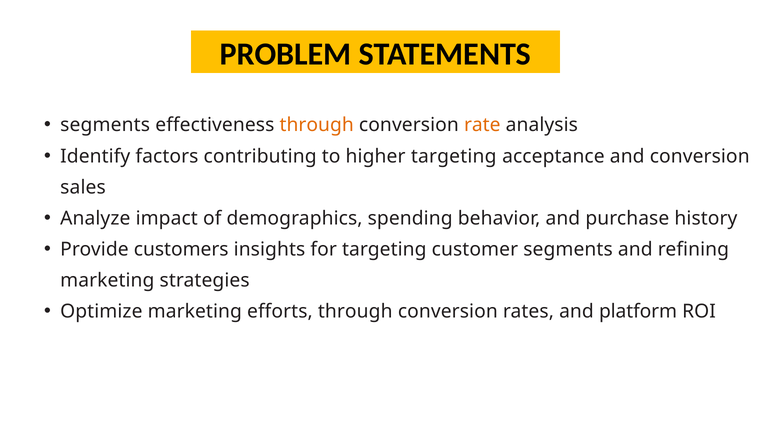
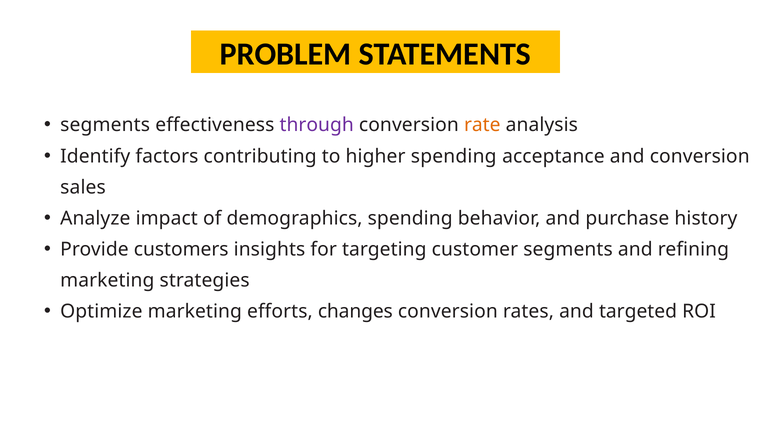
through colour: orange -> purple (317, 125)
higher targeting: targeting -> spending (454, 156)
efforts through: through -> changes (355, 311)
platform: platform -> targeted (638, 311)
